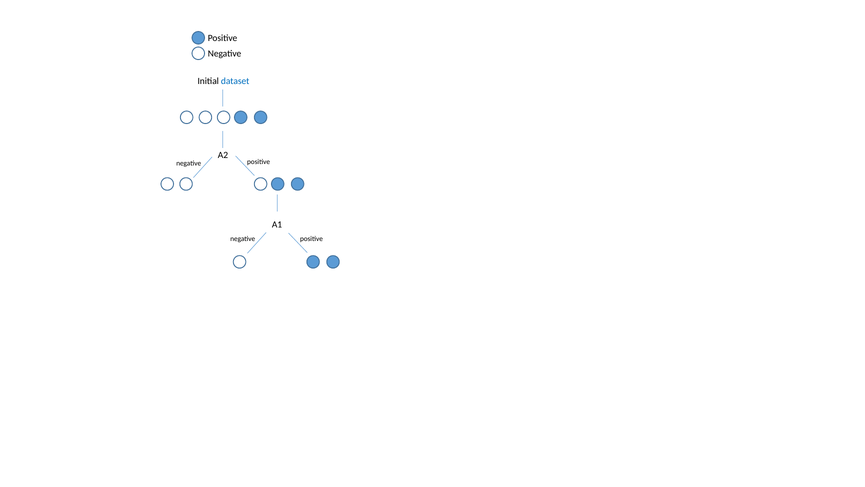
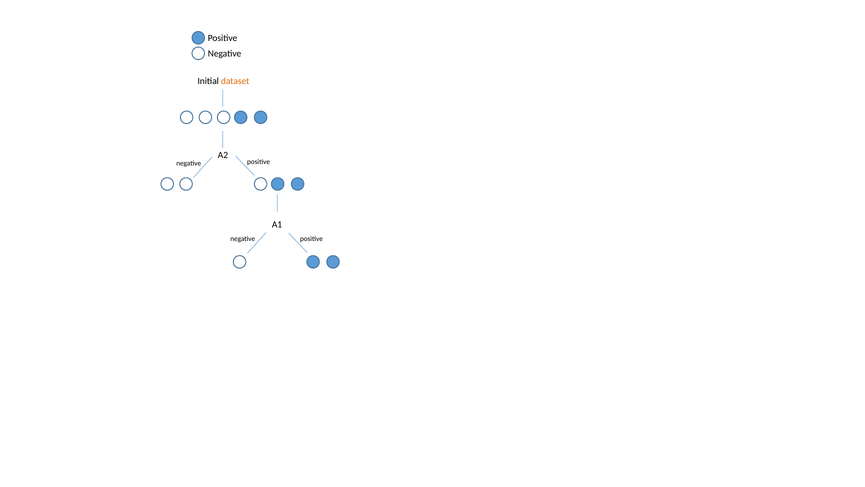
dataset colour: blue -> orange (235, 81)
